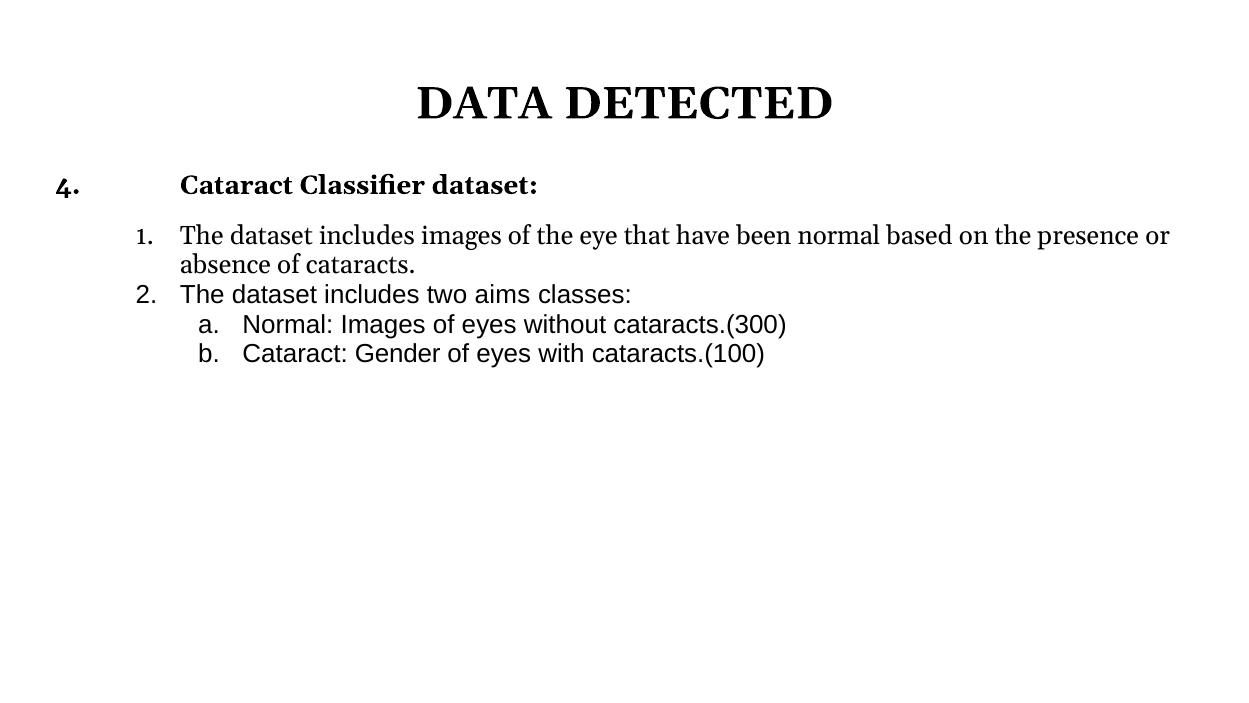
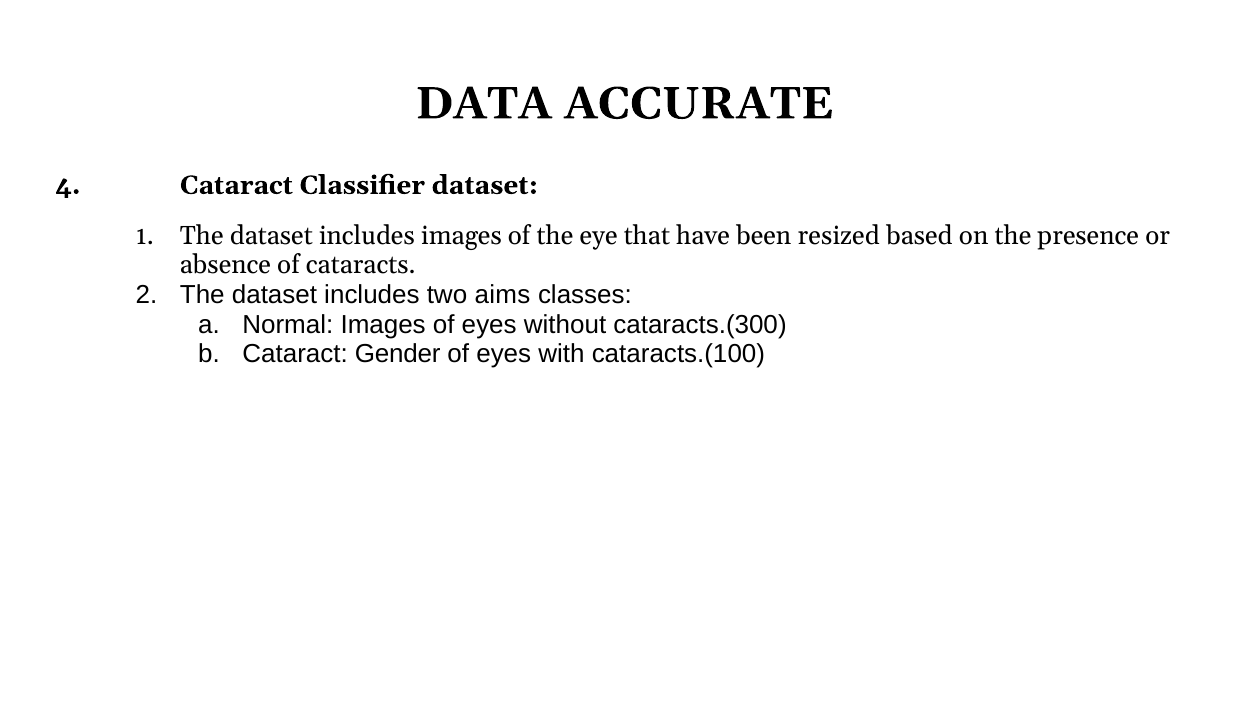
DETECTED: DETECTED -> ACCURATE (699, 103)
been normal: normal -> resized (839, 236)
